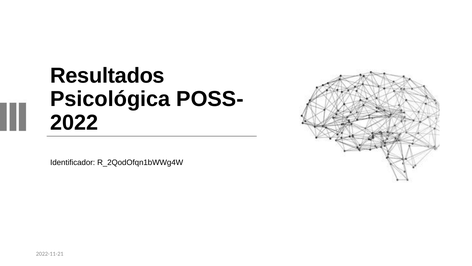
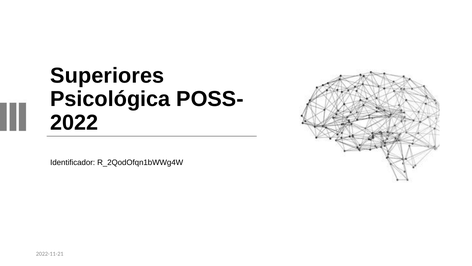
Resultados: Resultados -> Superiores (107, 76)
